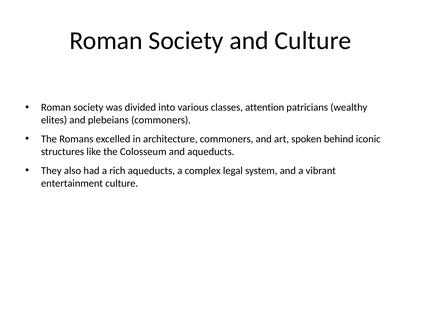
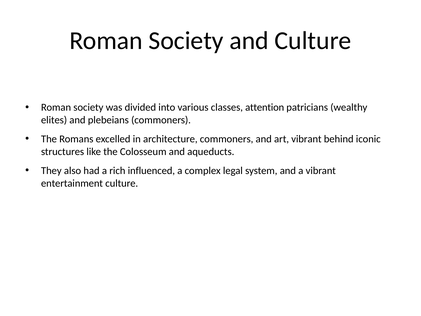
art spoken: spoken -> vibrant (306, 139)
rich aqueducts: aqueducts -> influenced (151, 171)
